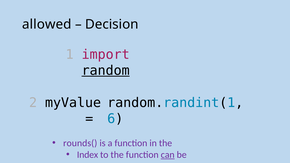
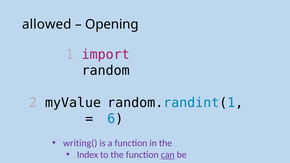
Decision: Decision -> Opening (112, 24)
random underline: present -> none (106, 71)
rounds(: rounds( -> writing( (80, 143)
